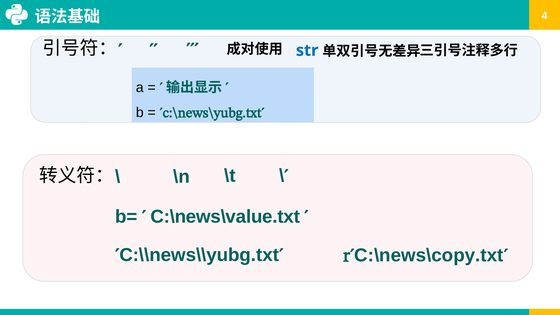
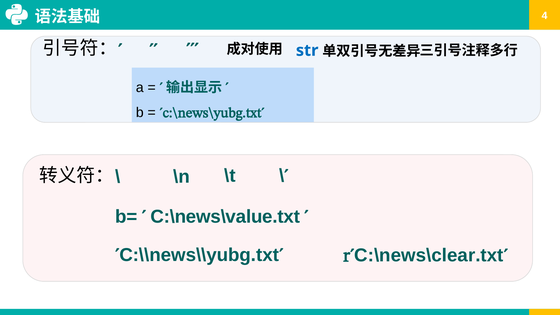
C:\news\copy.txt: C:\news\copy.txt -> C:\news\clear.txt (429, 255)
